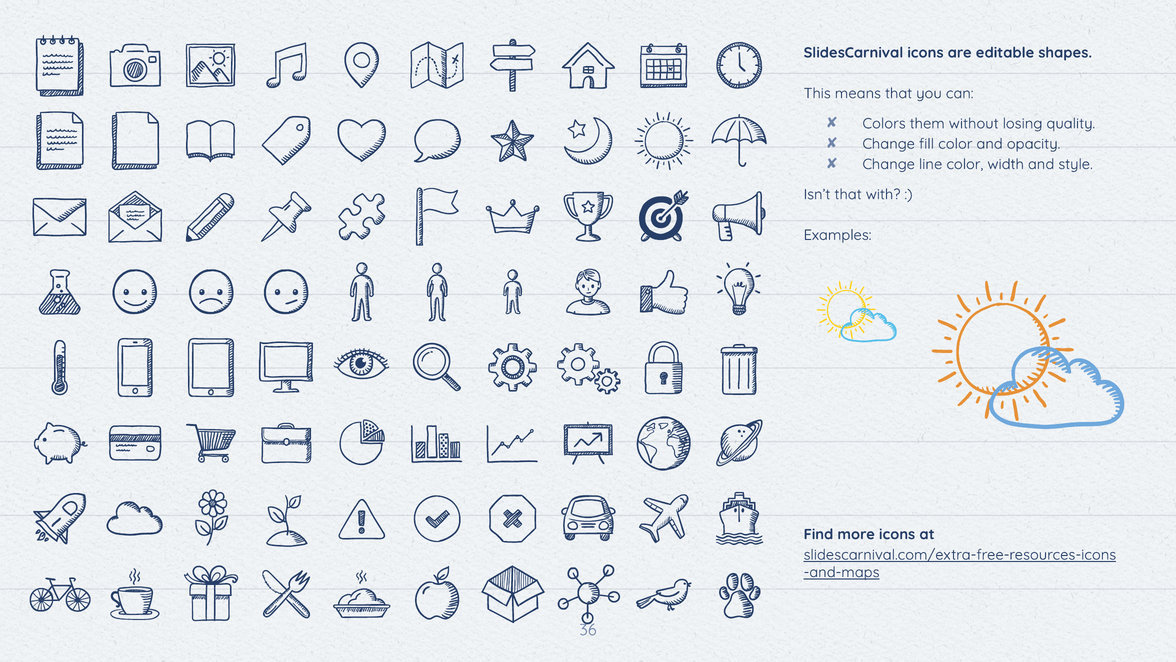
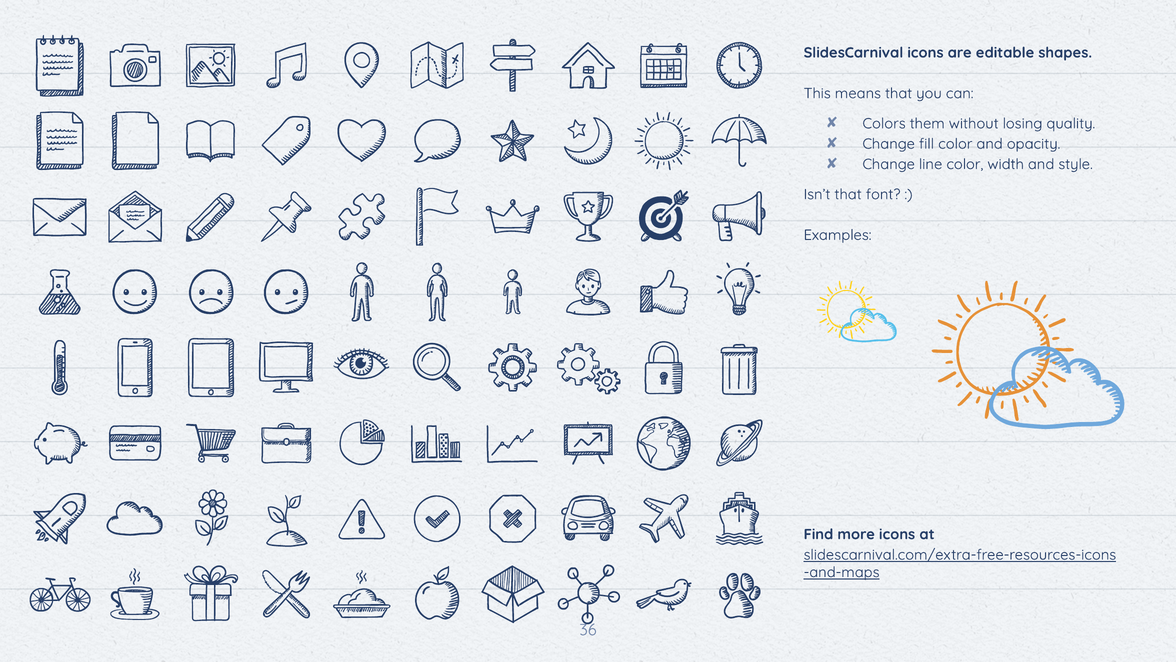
with: with -> font (883, 194)
